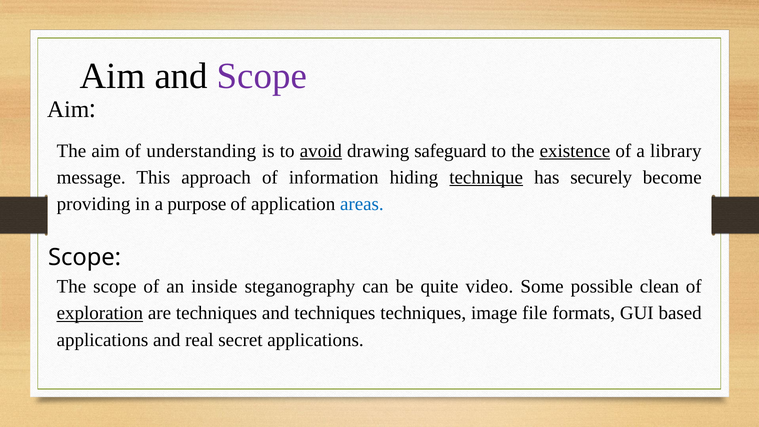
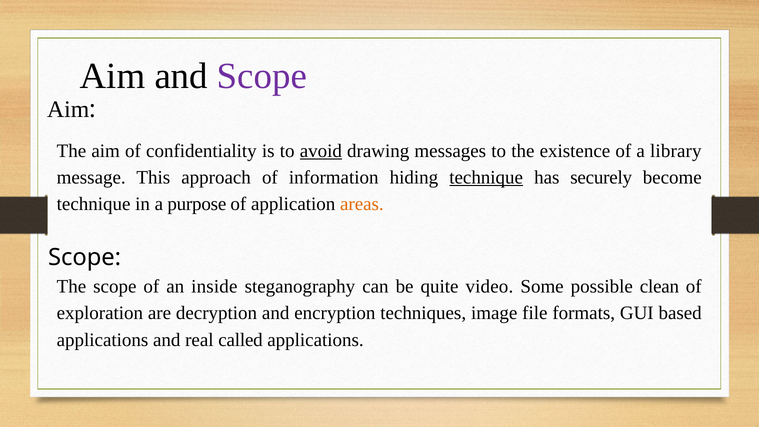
understanding: understanding -> confidentiality (201, 151)
safeguard: safeguard -> messages (450, 151)
existence underline: present -> none (575, 151)
providing: providing -> technique (94, 204)
areas colour: blue -> orange (362, 204)
exploration underline: present -> none (100, 313)
are techniques: techniques -> decryption (217, 313)
and techniques: techniques -> encryption (335, 313)
secret: secret -> called (241, 340)
